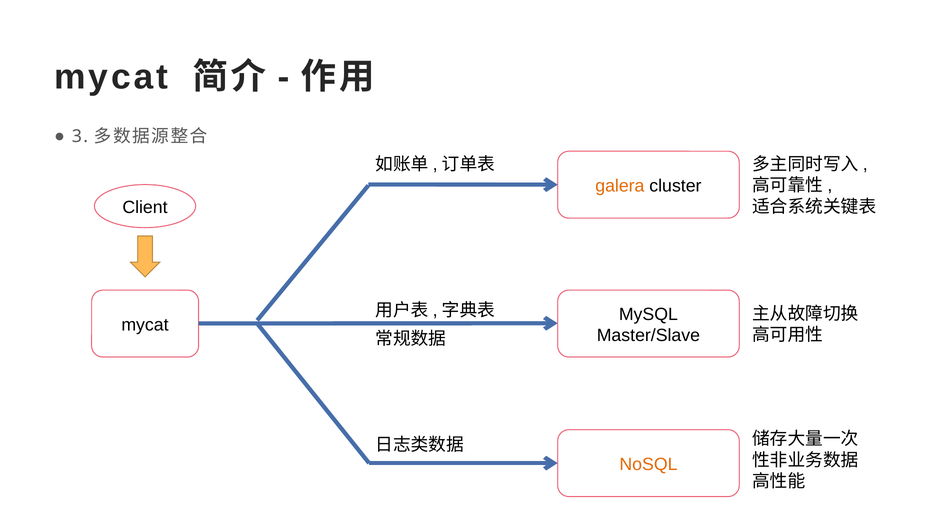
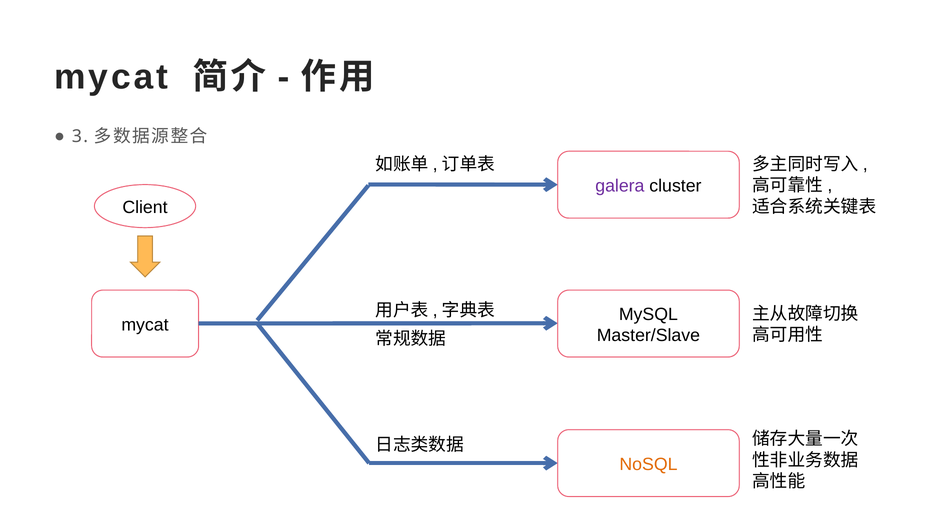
galera colour: orange -> purple (620, 186)
